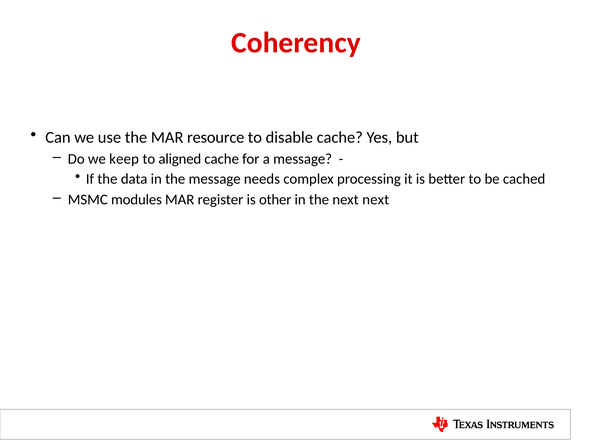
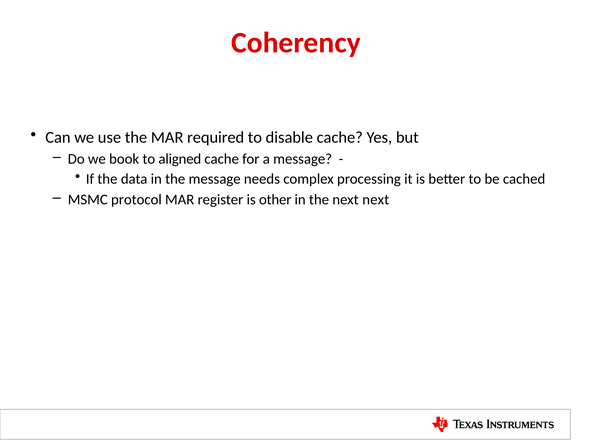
resource: resource -> required (216, 137)
keep: keep -> book (124, 159)
modules: modules -> protocol (136, 200)
